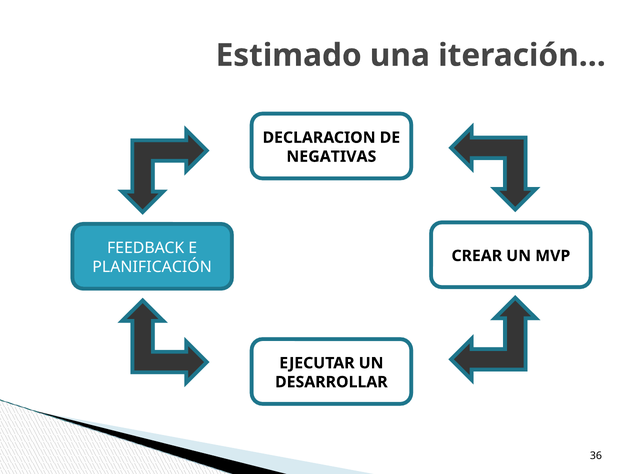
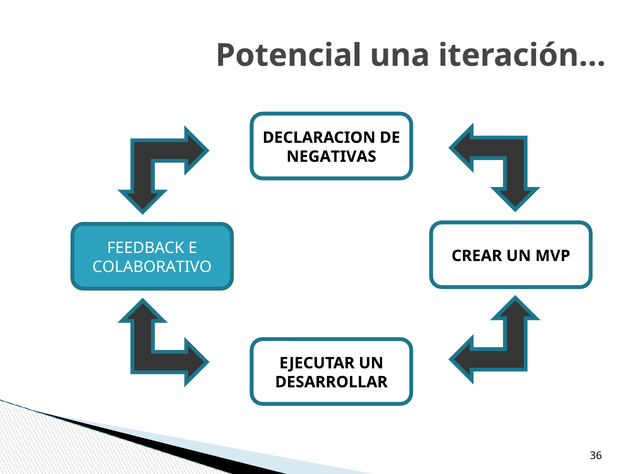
Estimado: Estimado -> Potencial (289, 55)
PLANIFICACIÓN: PLANIFICACIÓN -> COLABORATIVO (152, 267)
